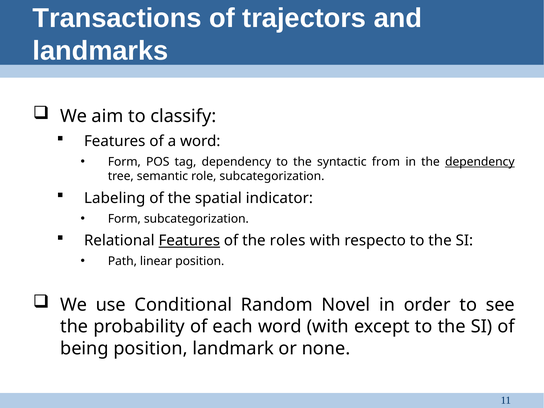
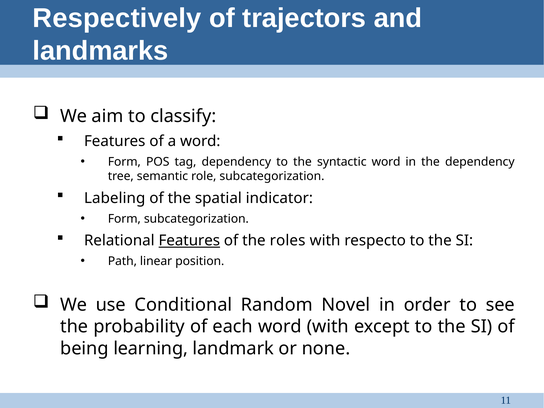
Transactions: Transactions -> Respectively (117, 18)
syntactic from: from -> word (386, 162)
dependency underline: present -> none (480, 162)
being position: position -> learning (151, 348)
